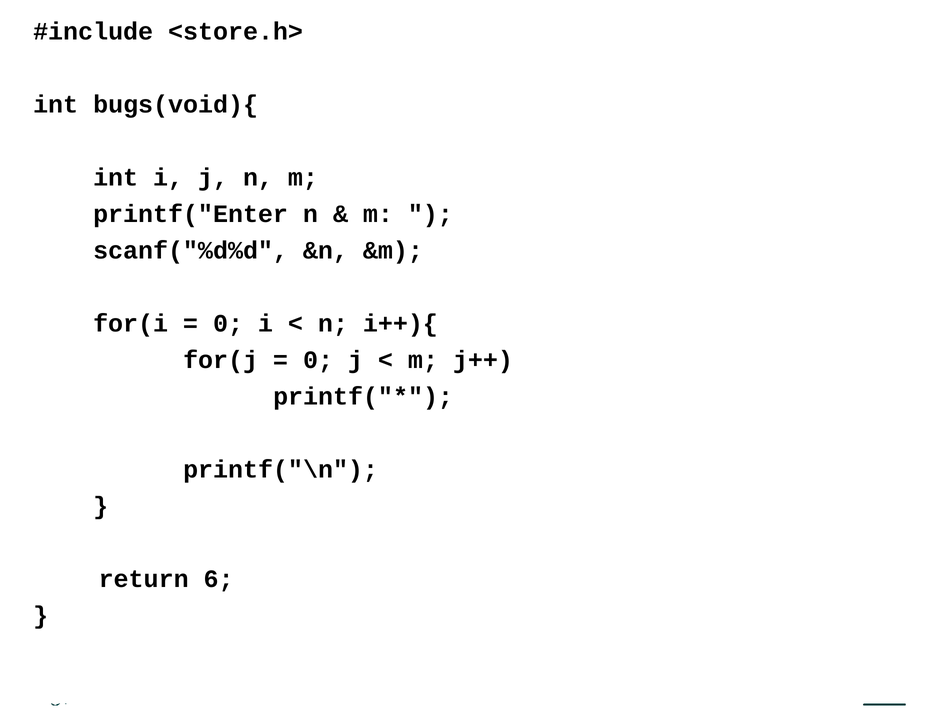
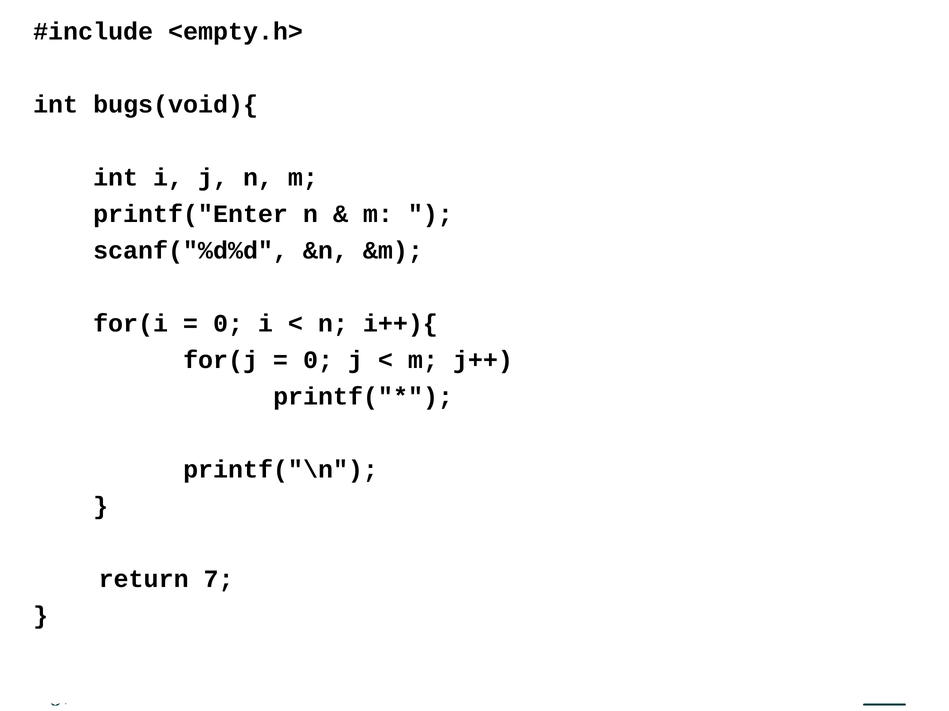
<store.h>: <store.h> -> <empty.h> (236, 32)
6: 6 -> 7 (219, 580)
